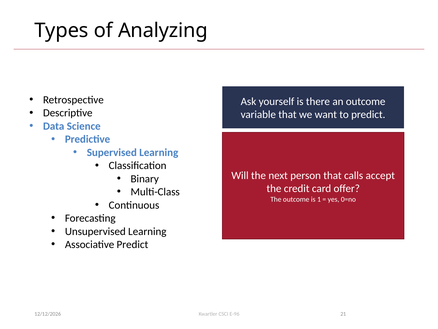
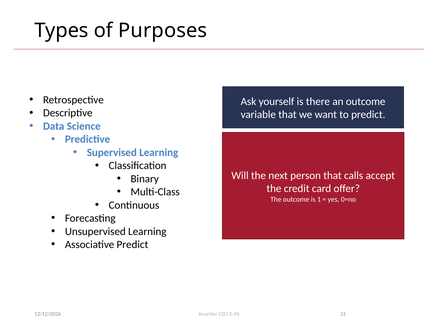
Analyzing: Analyzing -> Purposes (163, 30)
